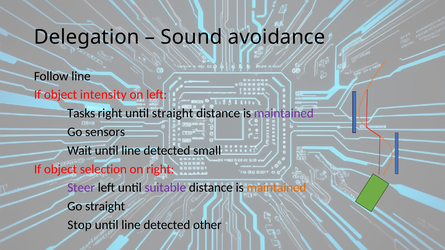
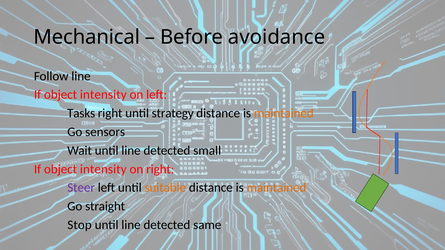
Delegation: Delegation -> Mechanical (87, 37)
Sound: Sound -> Before (192, 37)
until straight: straight -> strategy (173, 113)
maintained colour: purple -> orange (284, 113)
selection: selection -> intensity (103, 169)
suitable colour: purple -> orange (165, 188)
other: other -> same (207, 225)
